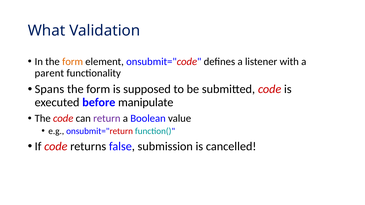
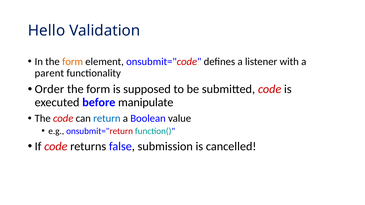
What: What -> Hello (47, 31)
Spans: Spans -> Order (49, 89)
return colour: purple -> blue (107, 119)
